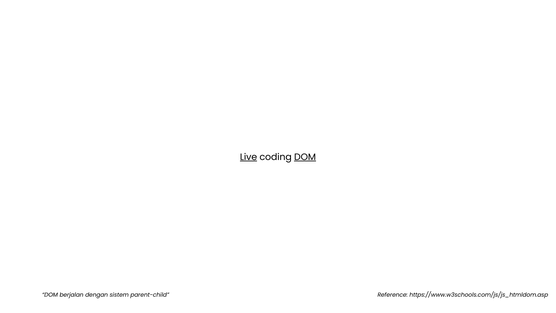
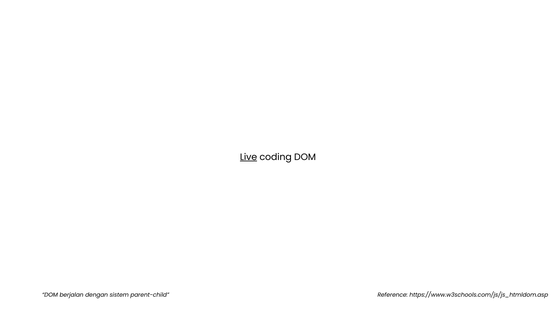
DOM underline: present -> none (305, 157)
